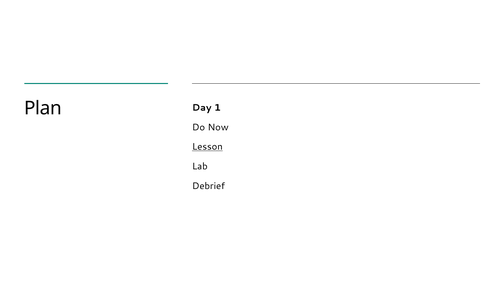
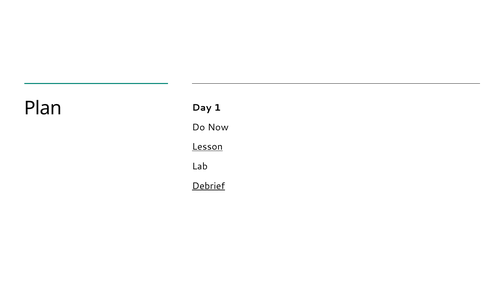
Debrief underline: none -> present (209, 186)
